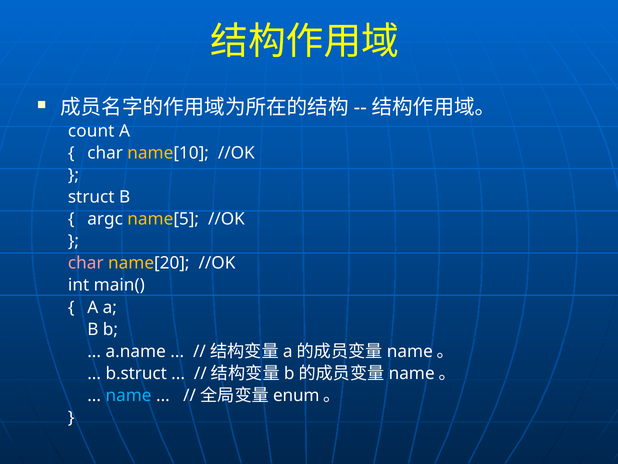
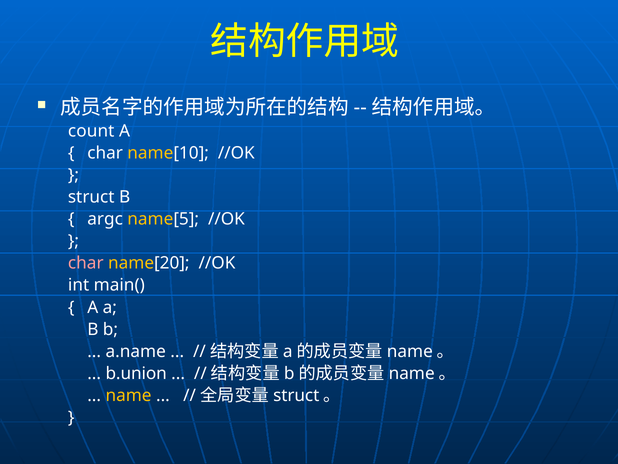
b.struct: b.struct -> b.union (136, 373)
name colour: light blue -> yellow (129, 395)
enum: enum -> struct (296, 395)
